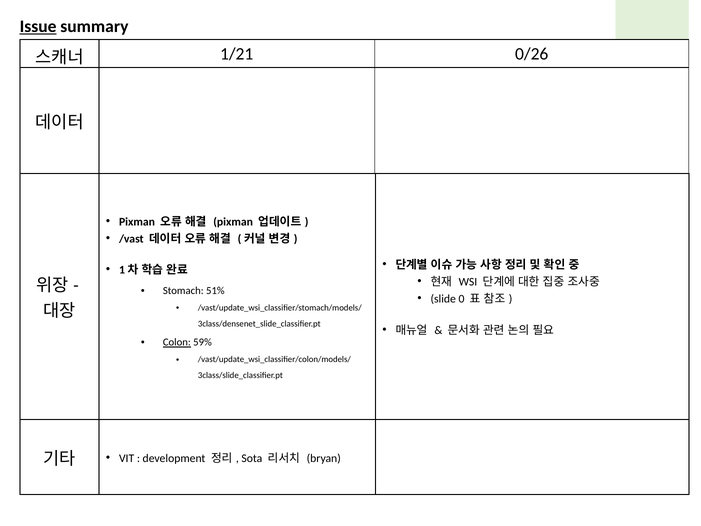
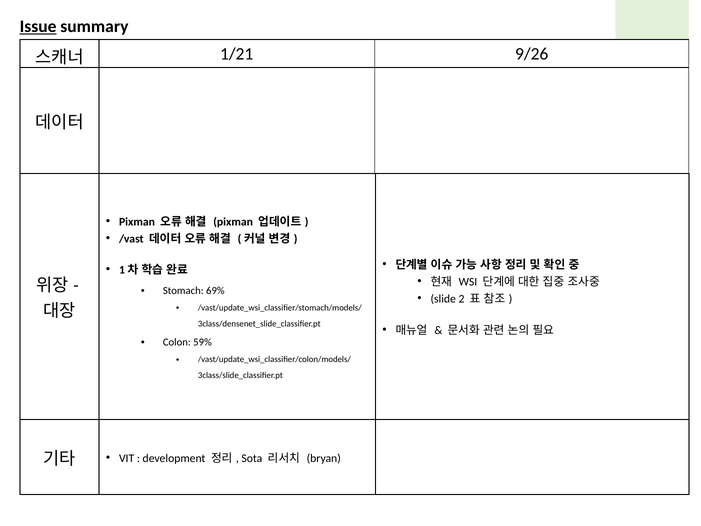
0/26: 0/26 -> 9/26 (532, 54)
51%: 51% -> 69% (215, 290)
0: 0 -> 2 (462, 299)
Colon underline: present -> none (177, 342)
